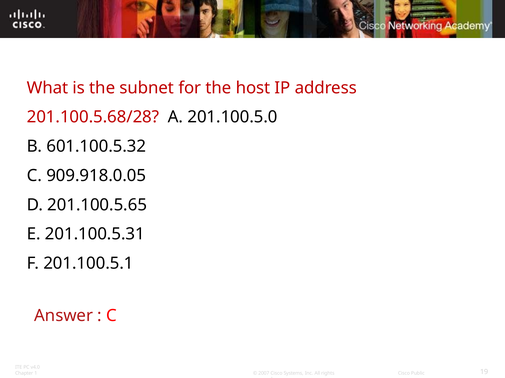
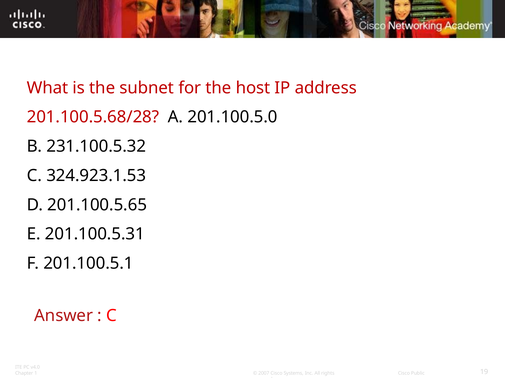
601.100.5.32: 601.100.5.32 -> 231.100.5.32 (96, 147)
909.918.0.05: 909.918.0.05 -> 324.923.1.53 (96, 176)
